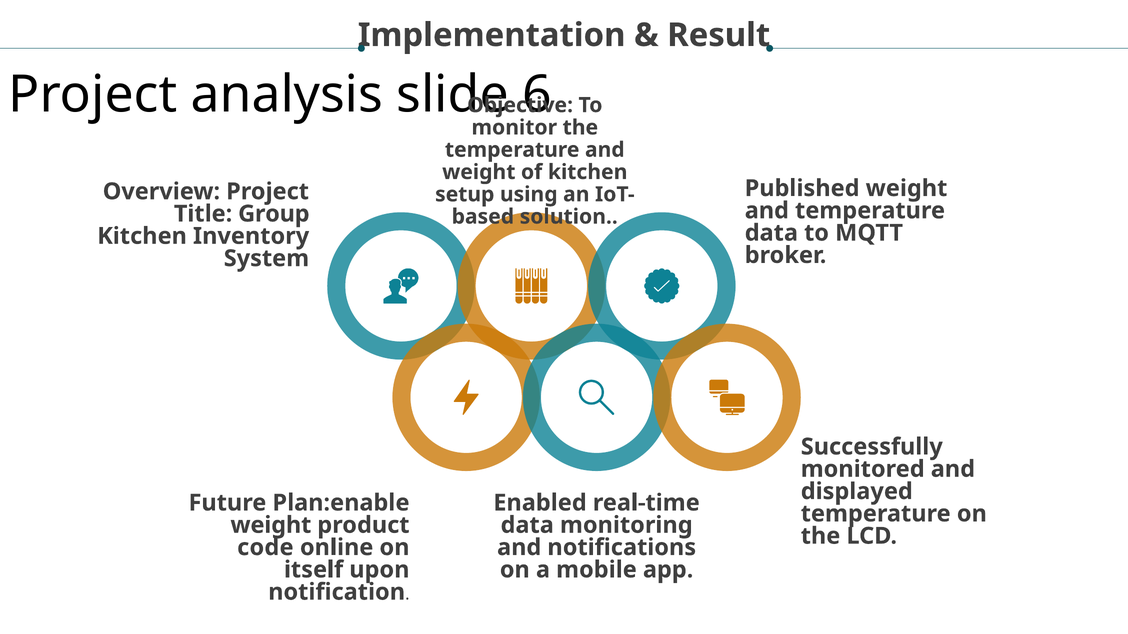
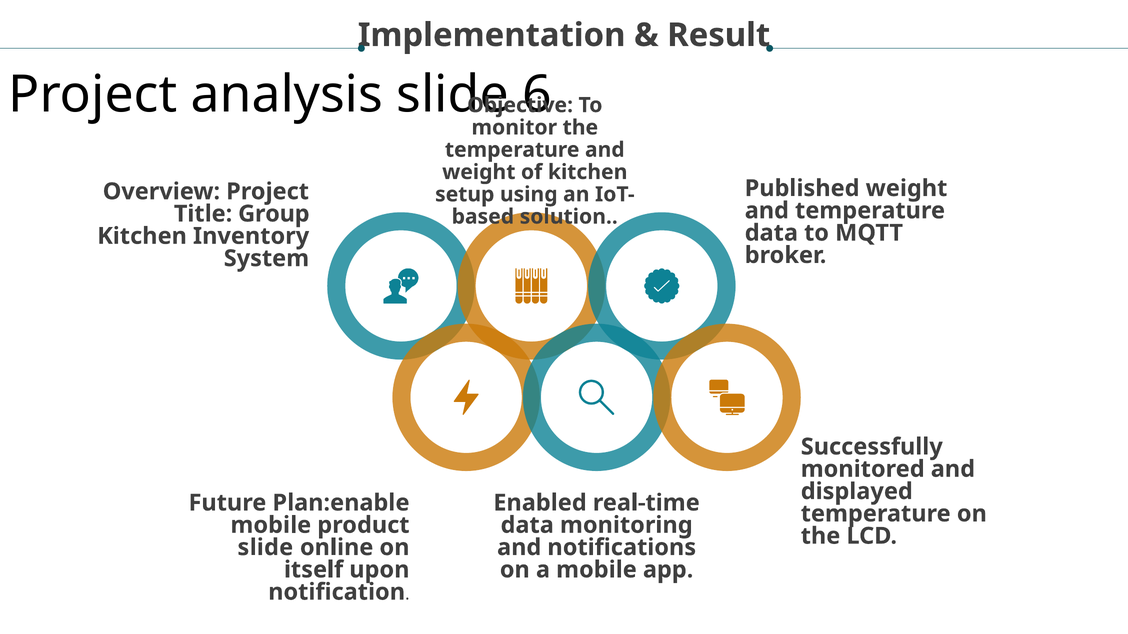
weight: weight -> mobile (271, 525)
code: code -> slide (265, 548)
